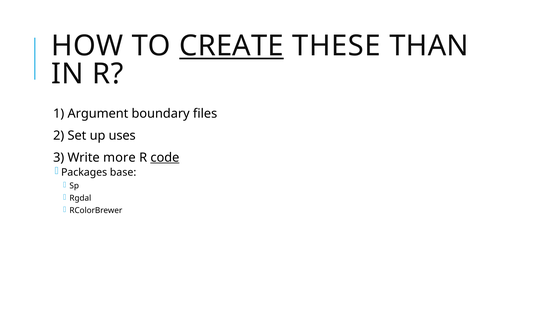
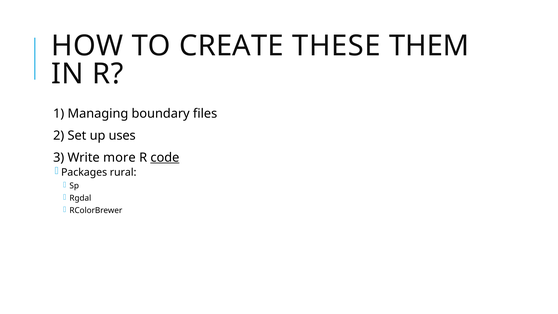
CREATE underline: present -> none (231, 46)
THAN: THAN -> THEM (429, 46)
Argument: Argument -> Managing (98, 114)
base: base -> rural (123, 172)
